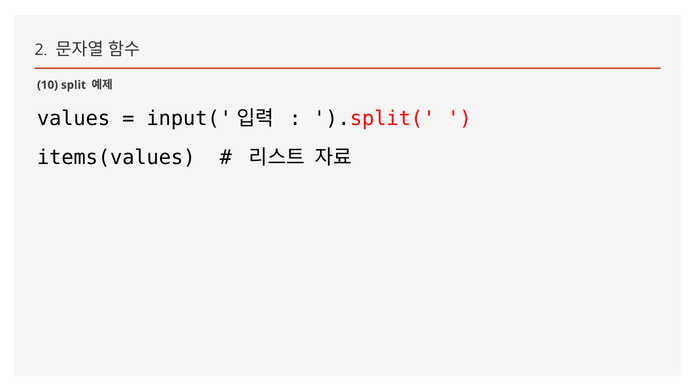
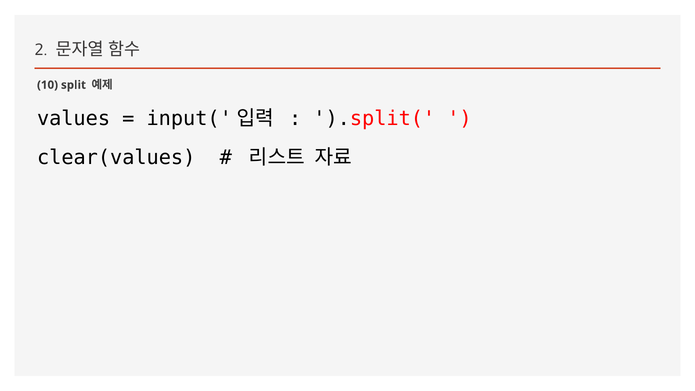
items(values: items(values -> clear(values (116, 158)
